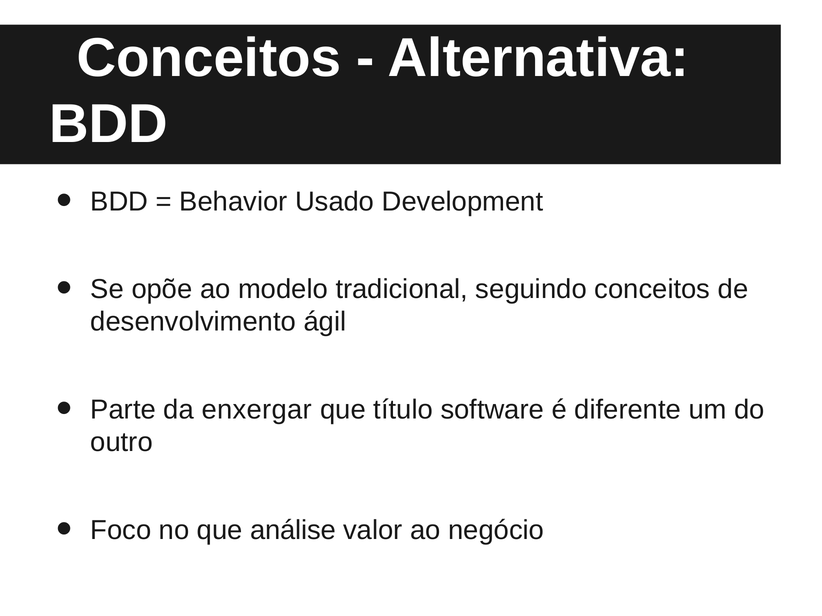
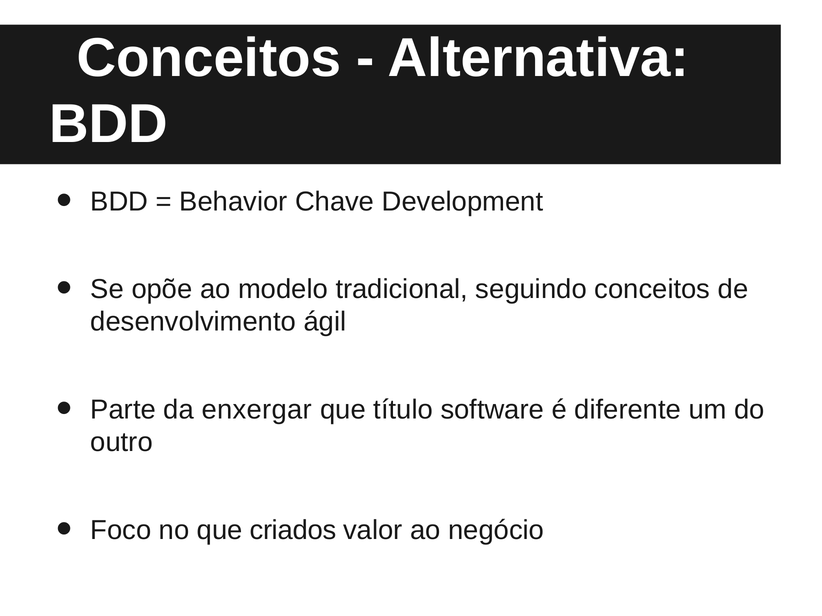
Usado: Usado -> Chave (335, 202)
análise: análise -> criados (293, 530)
